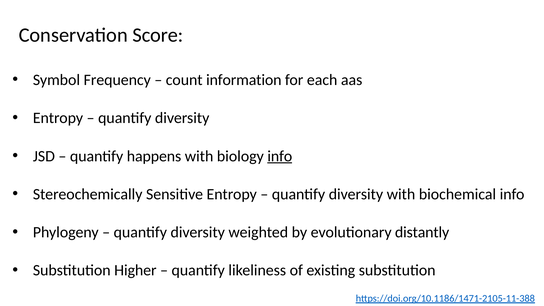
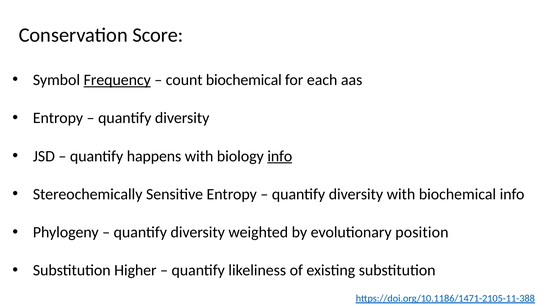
Frequency underline: none -> present (117, 80)
count information: information -> biochemical (244, 80)
distantly: distantly -> position (422, 232)
